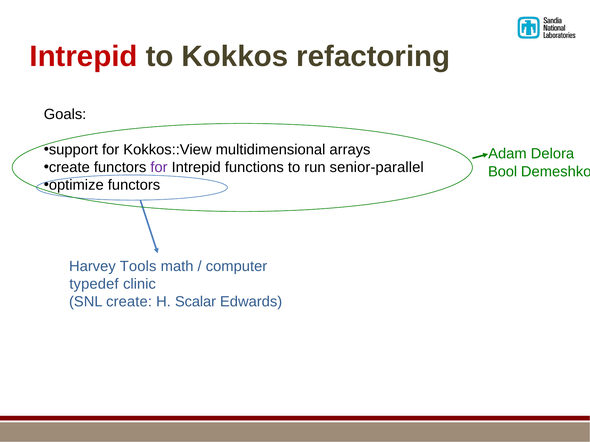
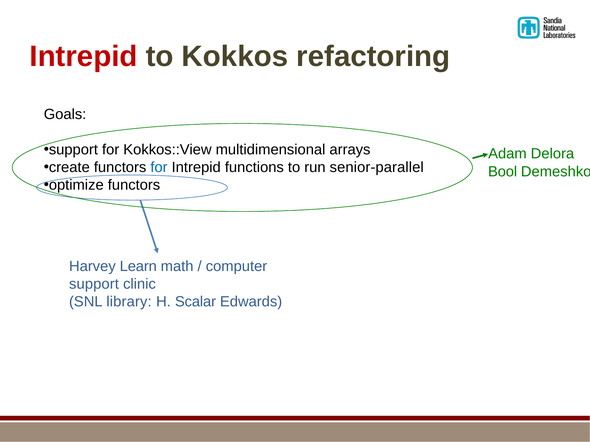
for colour: purple -> blue (159, 168)
Tools: Tools -> Learn (138, 266)
typedef: typedef -> support (94, 284)
SNL create: create -> library (129, 302)
